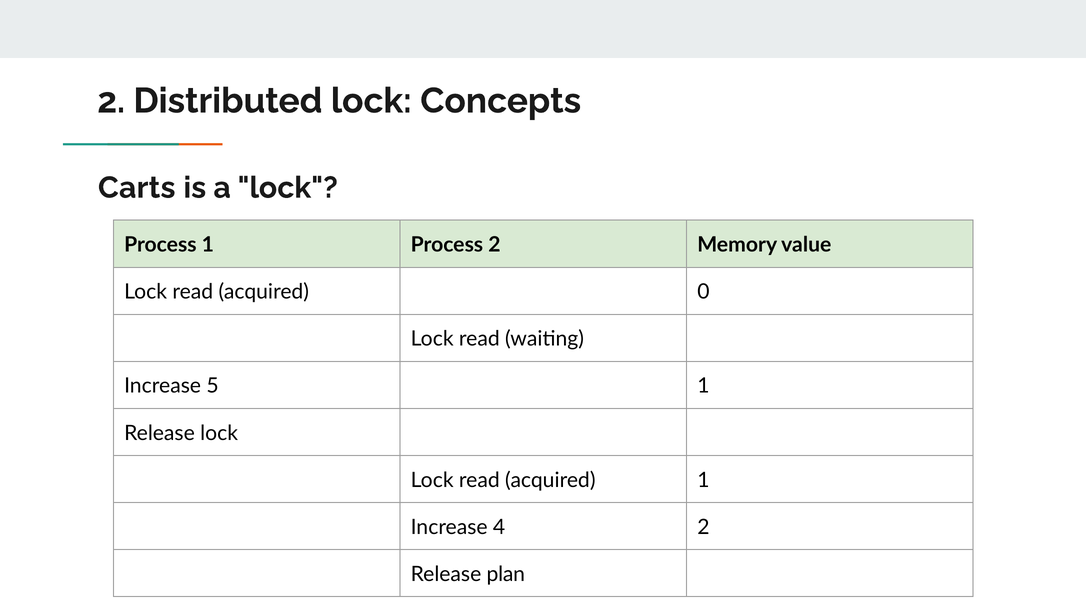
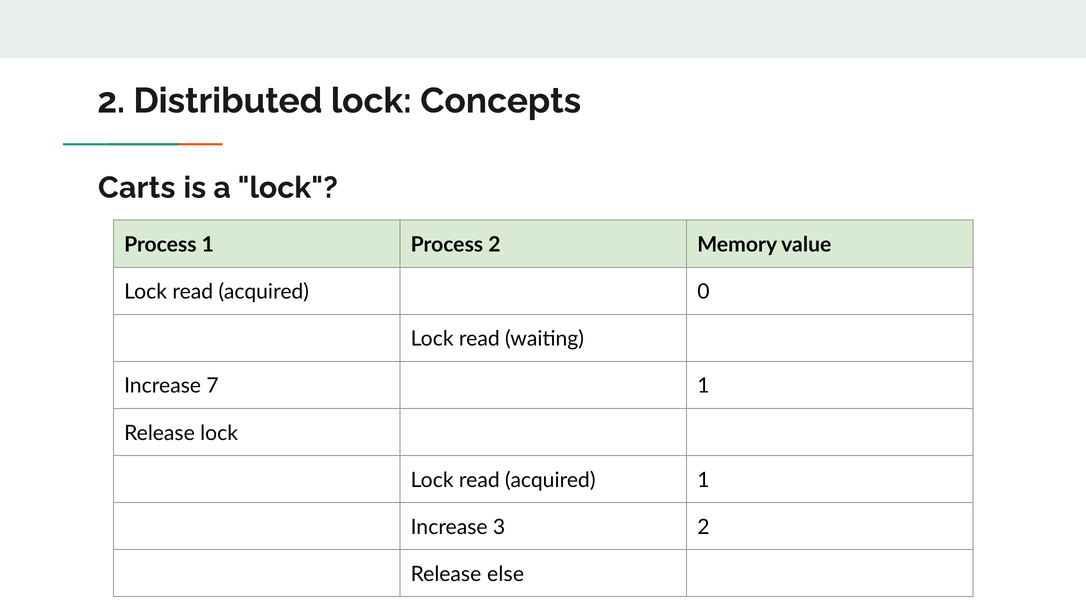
5: 5 -> 7 (213, 386)
4: 4 -> 3 (499, 527)
plan: plan -> else (506, 574)
